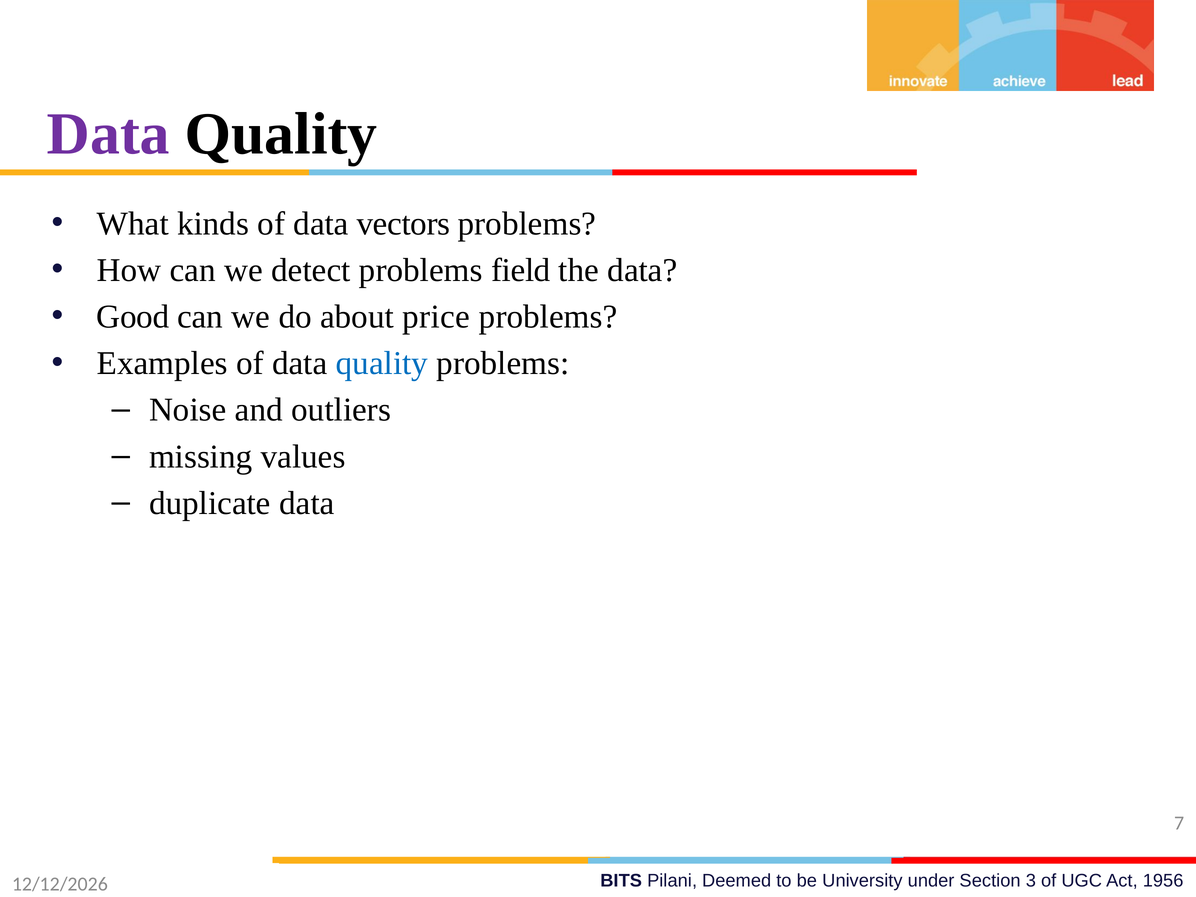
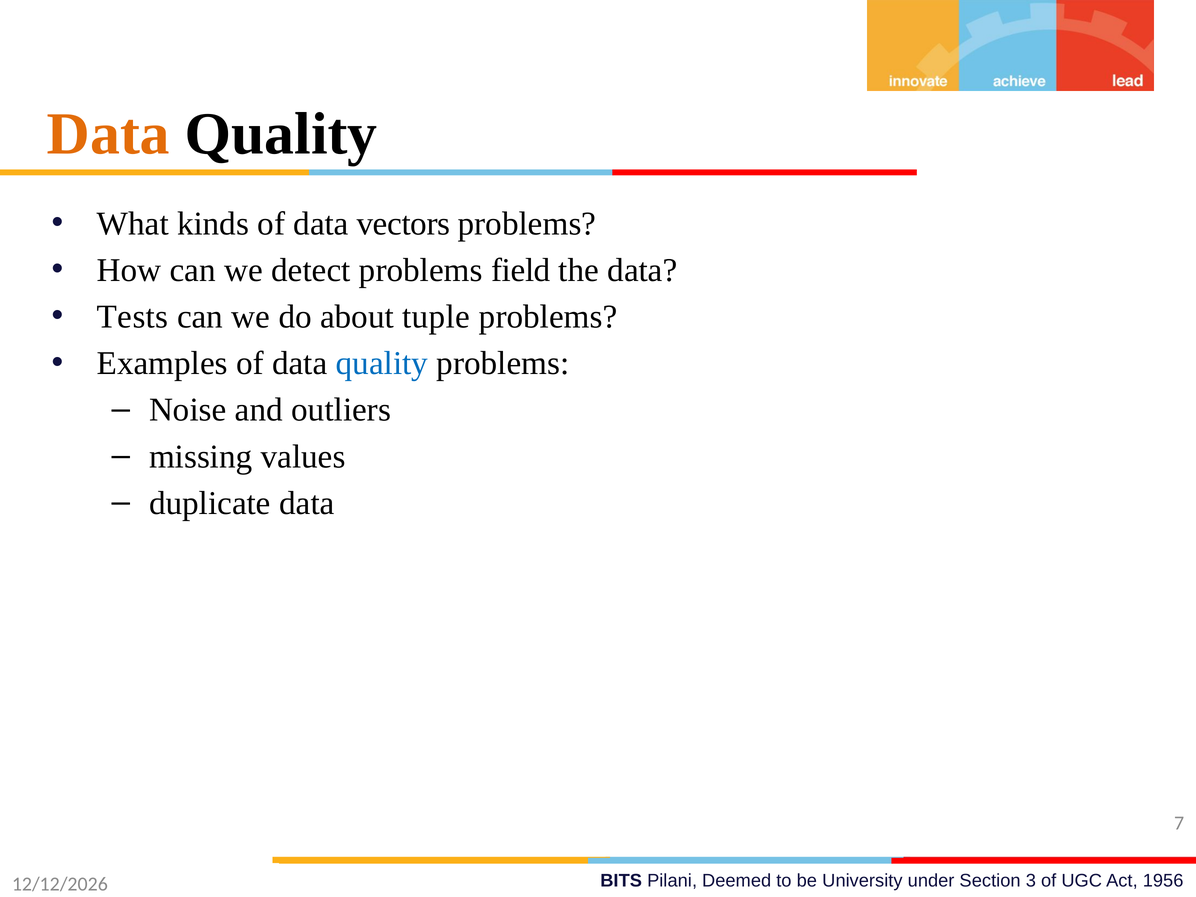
Data colour: purple -> orange (108, 134)
Good: Good -> Tests (133, 317)
price: price -> tuple (436, 317)
